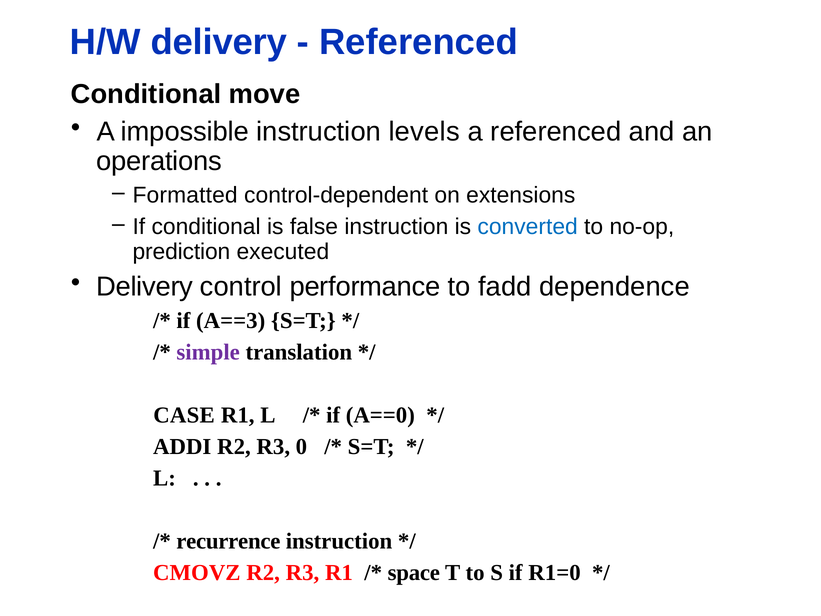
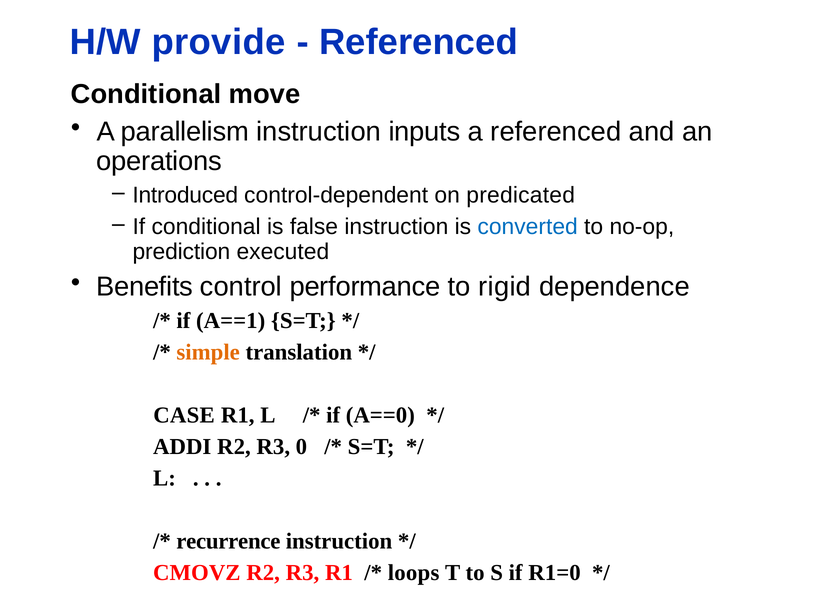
H/W delivery: delivery -> provide (219, 42)
impossible: impossible -> parallelism (185, 132)
levels: levels -> inputs (424, 132)
Formatted: Formatted -> Introduced (185, 195)
extensions: extensions -> predicated (521, 195)
Delivery: Delivery -> Benefits (145, 287)
fadd: fadd -> rigid (505, 287)
A==3: A==3 -> A==1 (231, 321)
simple colour: purple -> orange (208, 352)
space: space -> loops (414, 572)
